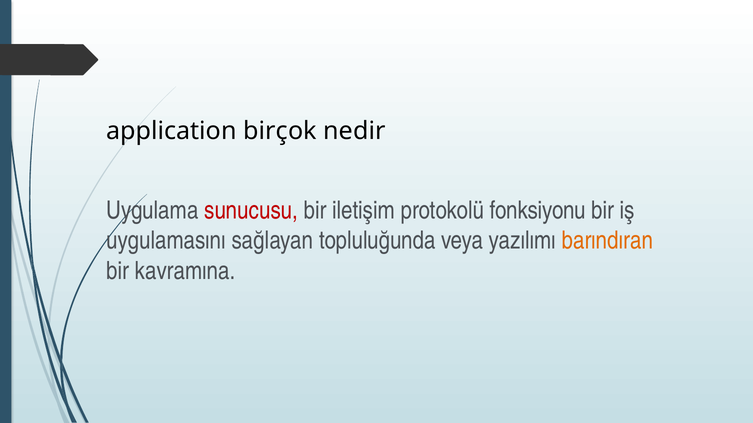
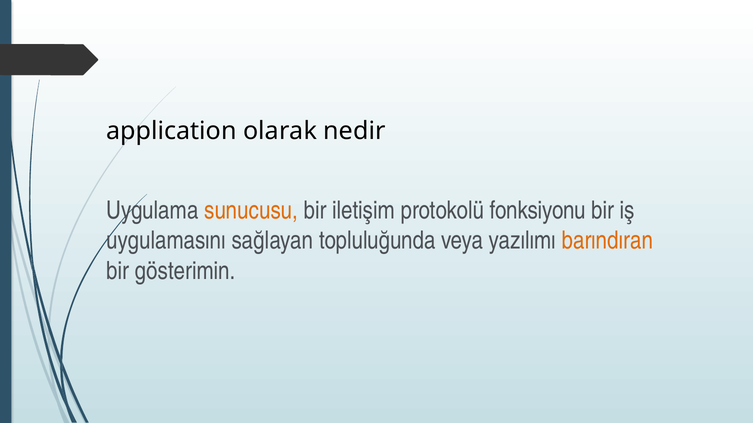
birçok: birçok -> olarak (280, 131)
sunucusu colour: red -> orange (251, 211)
kavramına: kavramına -> gösterimin (185, 271)
